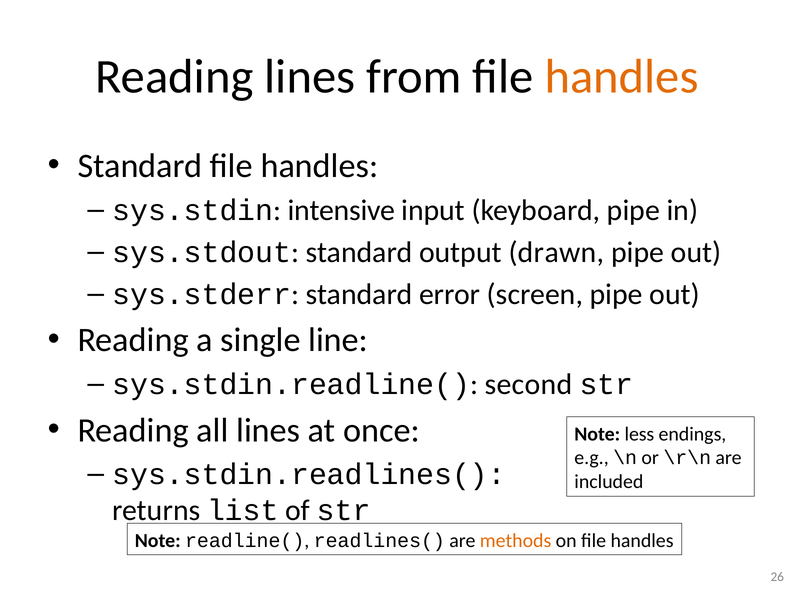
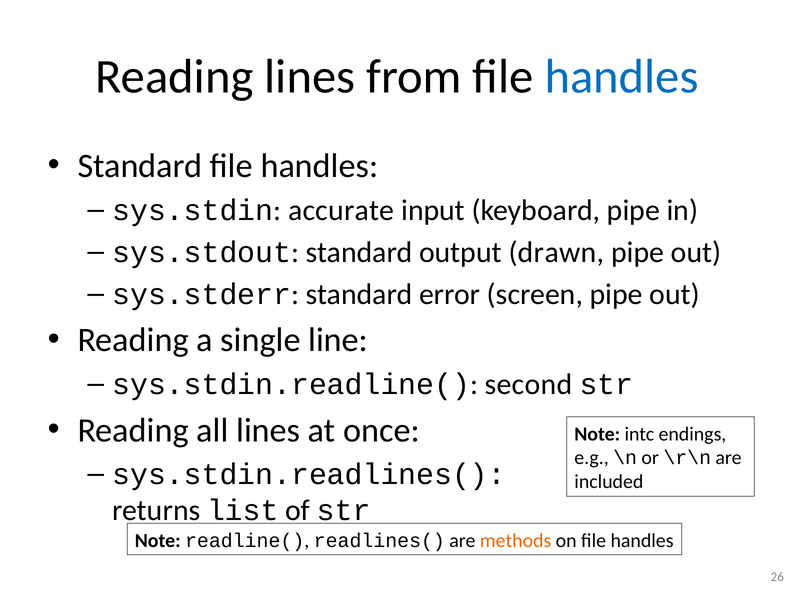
handles colour: orange -> blue (622, 77)
intensive: intensive -> accurate (341, 210)
less: less -> intc (639, 434)
